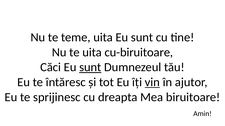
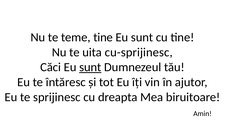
teme uita: uita -> tine (103, 38)
cu-biruitoare: cu-biruitoare -> cu-sprijinesc (139, 53)
vin underline: present -> none (152, 83)
